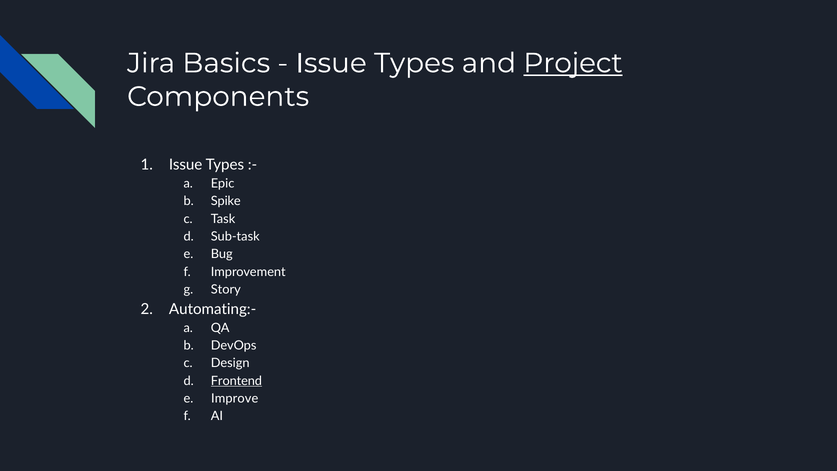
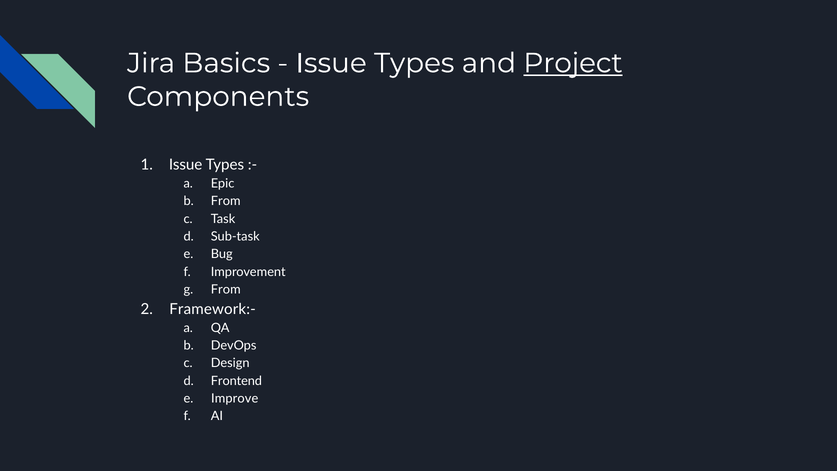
Spike: Spike -> From (226, 201)
Story: Story -> From (226, 289)
Automating:-: Automating:- -> Framework:- (213, 309)
Frontend underline: present -> none (236, 381)
